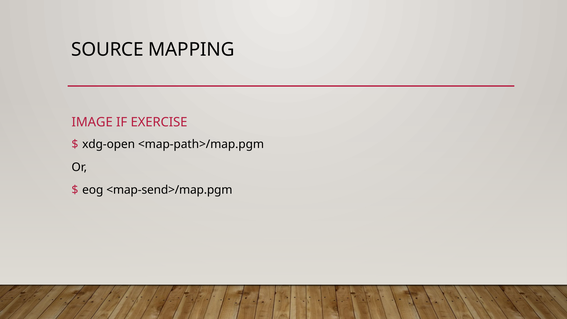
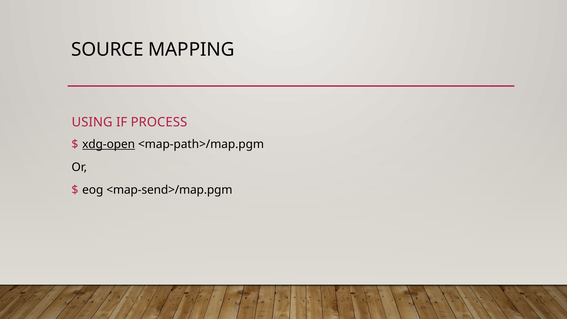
IMAGE: IMAGE -> USING (92, 122)
EXERCISE: EXERCISE -> PROCESS (159, 122)
xdg-open underline: none -> present (109, 144)
